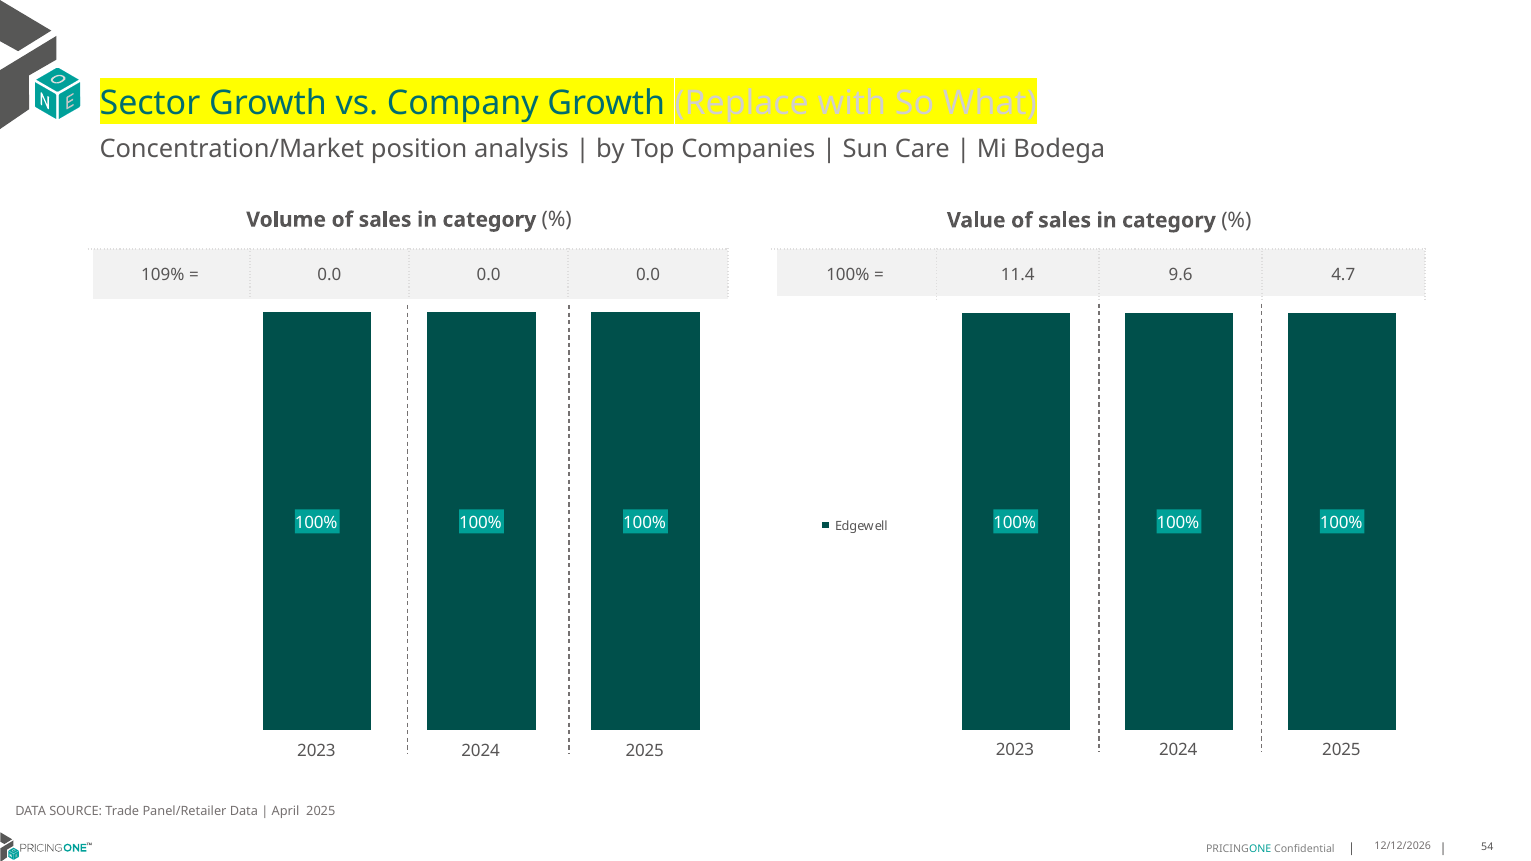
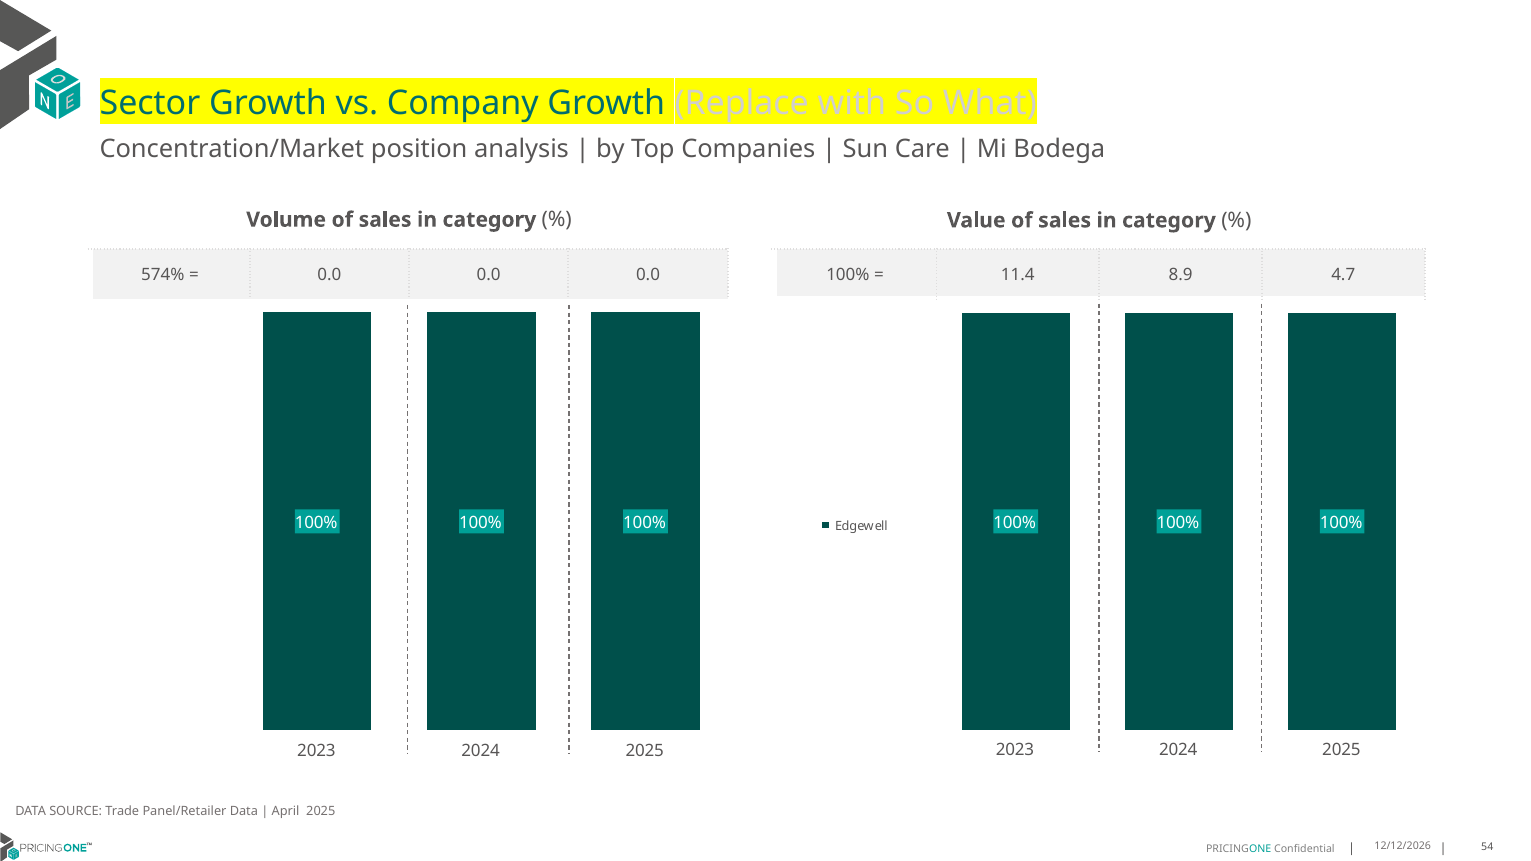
9.6: 9.6 -> 8.9 (1181, 275)
109%: 109% -> 574% (163, 275)
